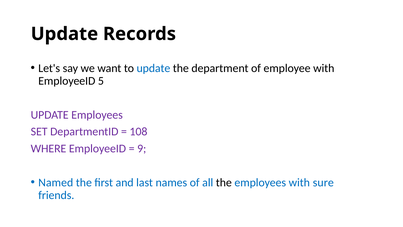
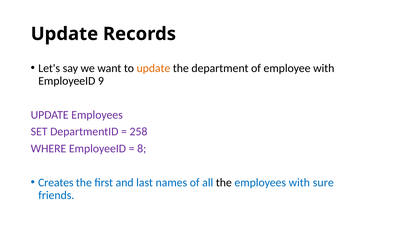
update colour: blue -> orange (153, 68)
5: 5 -> 9 (101, 81)
108: 108 -> 258 (138, 132)
9: 9 -> 8 (142, 148)
Named: Named -> Creates (56, 182)
